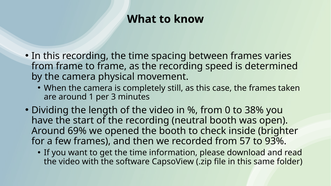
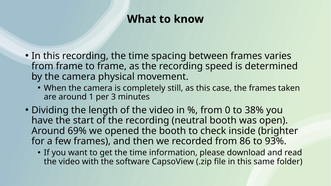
57: 57 -> 86 (245, 141)
